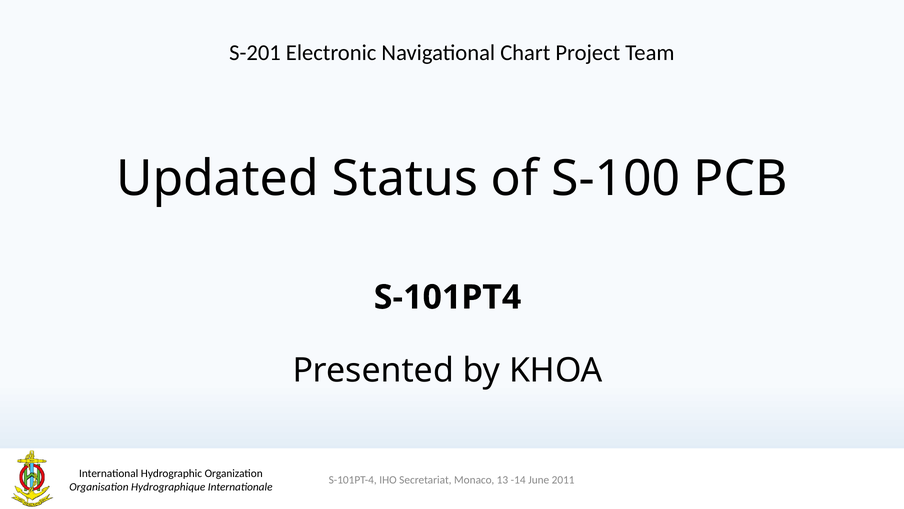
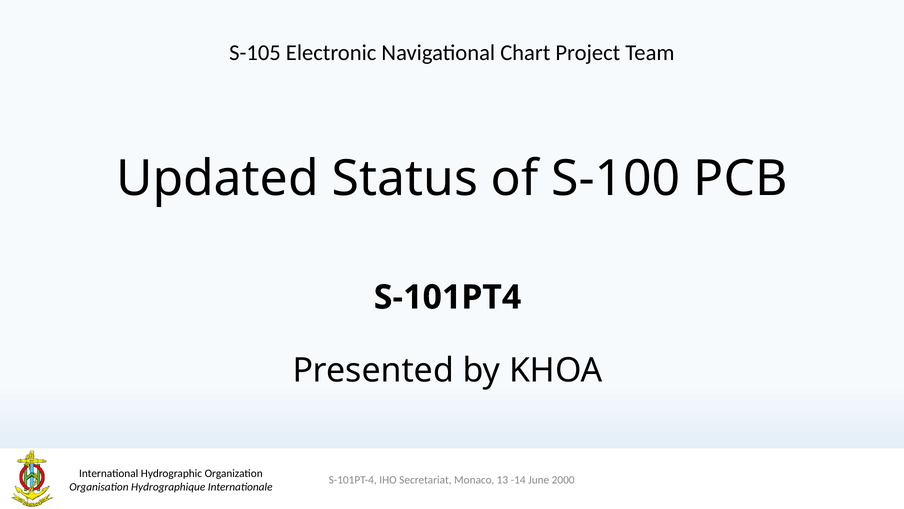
S-201: S-201 -> S-105 (255, 53)
2011: 2011 -> 2000 (563, 480)
